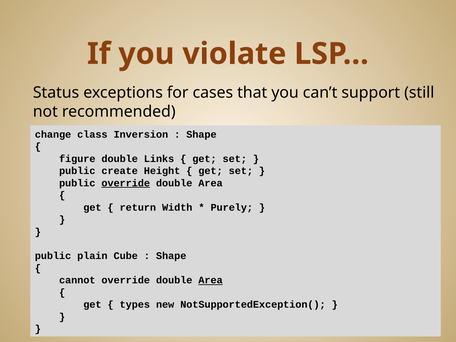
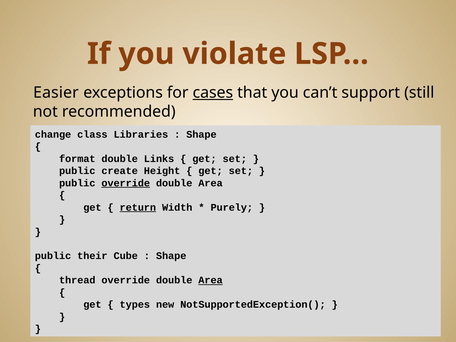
Status: Status -> Easier (56, 93)
cases underline: none -> present (213, 93)
Inversion: Inversion -> Libraries (141, 134)
figure: figure -> format (77, 159)
return underline: none -> present (138, 207)
plain: plain -> their (92, 256)
cannot: cannot -> thread (77, 280)
